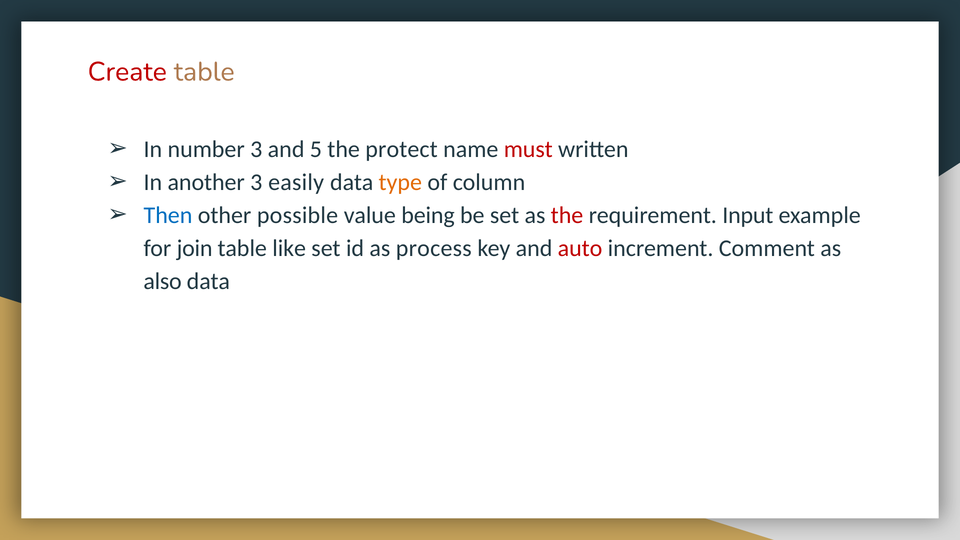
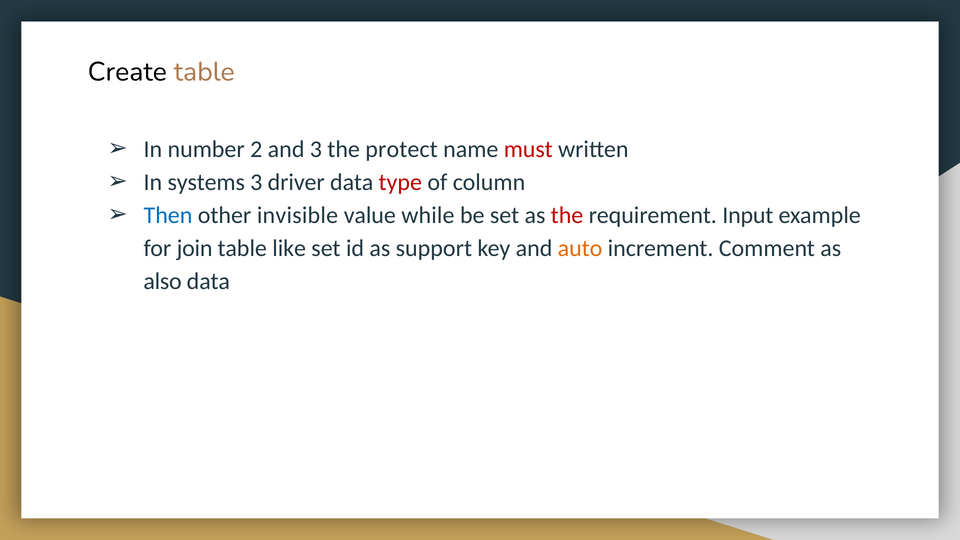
Create colour: red -> black (127, 72)
number 3: 3 -> 2 (256, 149)
and 5: 5 -> 3 (316, 149)
another: another -> systems (206, 182)
easily: easily -> driver (296, 182)
type colour: orange -> red (400, 182)
possible: possible -> invisible (298, 215)
being: being -> while (428, 215)
process: process -> support (434, 248)
auto colour: red -> orange (580, 248)
